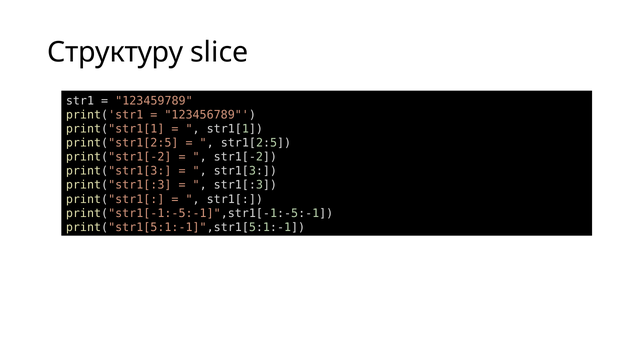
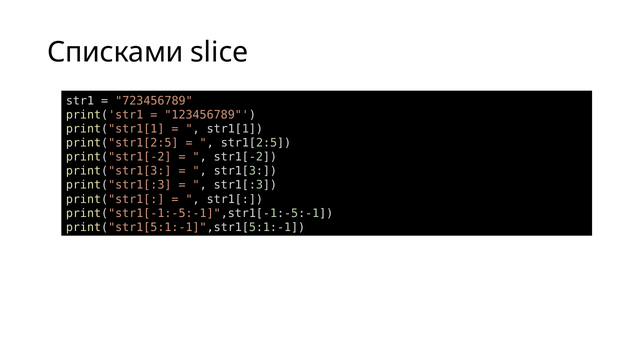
Структуру: Структуру -> Списками (115, 52)
123459789: 123459789 -> 723456789 (154, 101)
